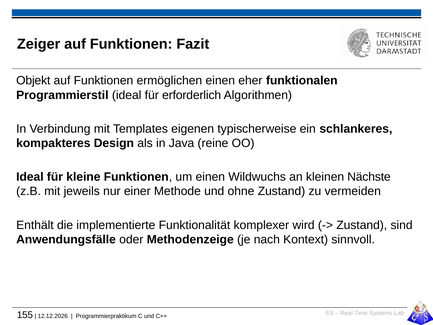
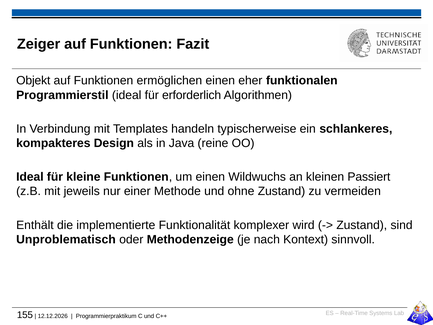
eigenen: eigenen -> handeln (193, 129)
Nächste: Nächste -> Passiert (369, 177)
Anwendungsfälle: Anwendungsfälle -> Unproblematisch (66, 239)
